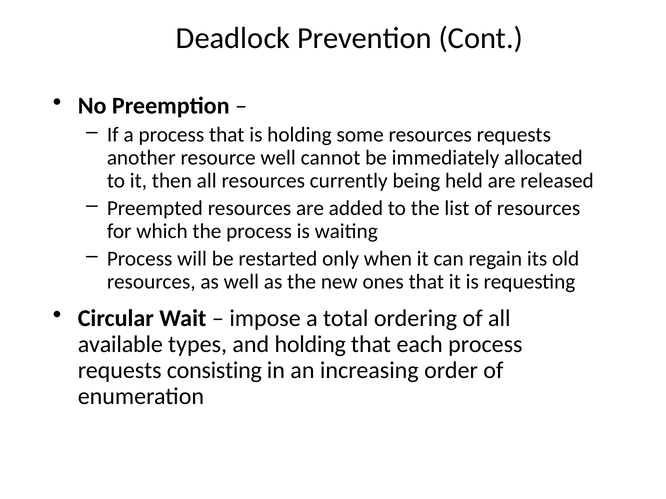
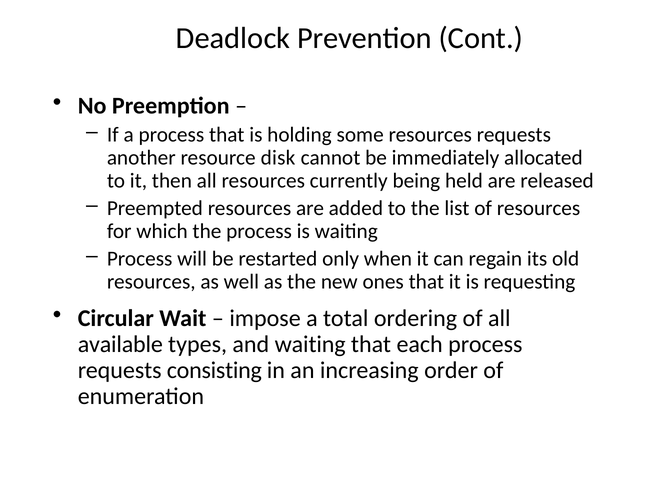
resource well: well -> disk (278, 158)
and holding: holding -> waiting (310, 345)
